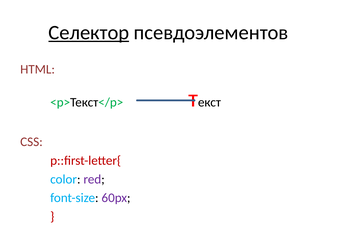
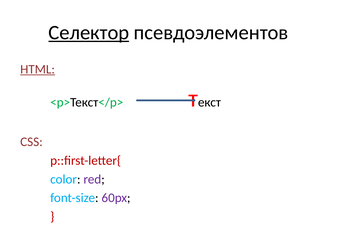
HTML underline: none -> present (38, 69)
